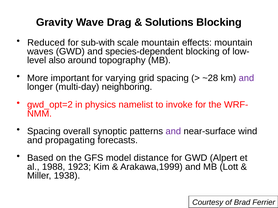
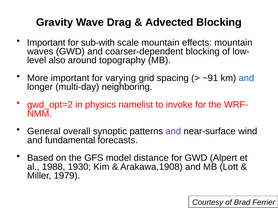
Solutions: Solutions -> Advected (169, 22)
Reduced: Reduced -> Important (46, 43)
species-dependent: species-dependent -> coarser-dependent (144, 52)
~28: ~28 -> ~91 (210, 78)
and colour: purple -> blue (246, 78)
Spacing: Spacing -> General (44, 132)
propagating: propagating -> fundamental (70, 141)
1923: 1923 -> 1930 (79, 167)
Arakawa,1999: Arakawa,1999 -> Arakawa,1908 (151, 167)
1938: 1938 -> 1979 (67, 176)
